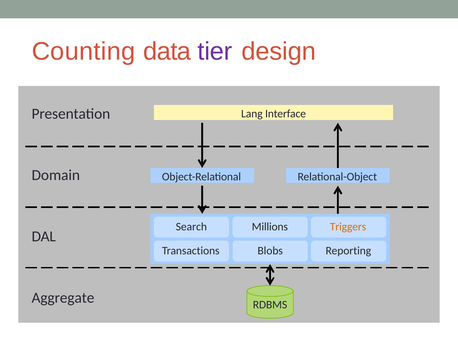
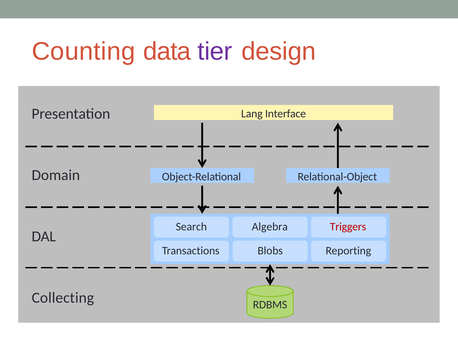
Millions: Millions -> Algebra (270, 227)
Triggers colour: orange -> red (348, 227)
Aggregate: Aggregate -> Collecting (63, 298)
